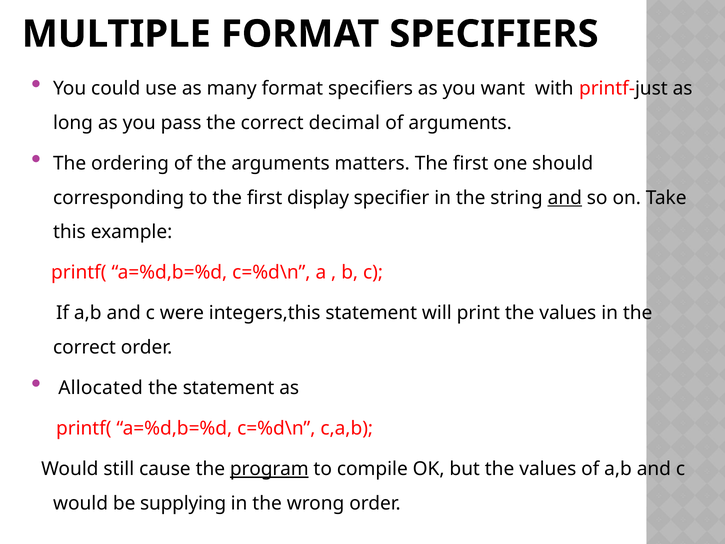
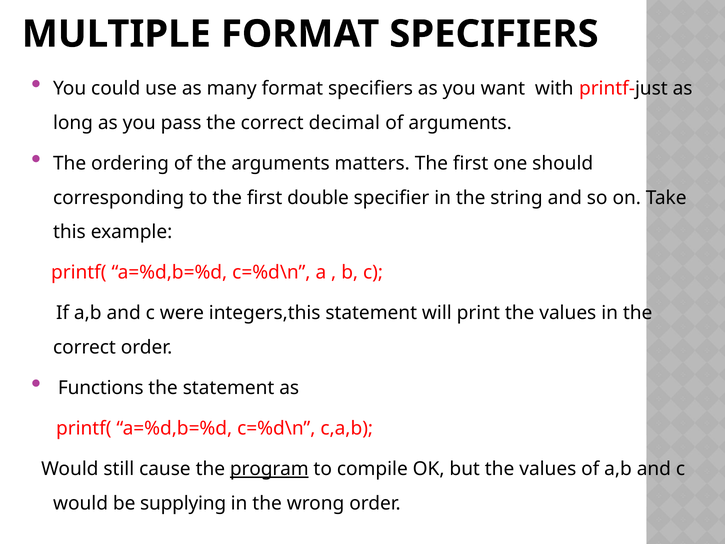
display: display -> double (318, 198)
and underline: present -> none (565, 198)
Allocated: Allocated -> Functions (101, 388)
